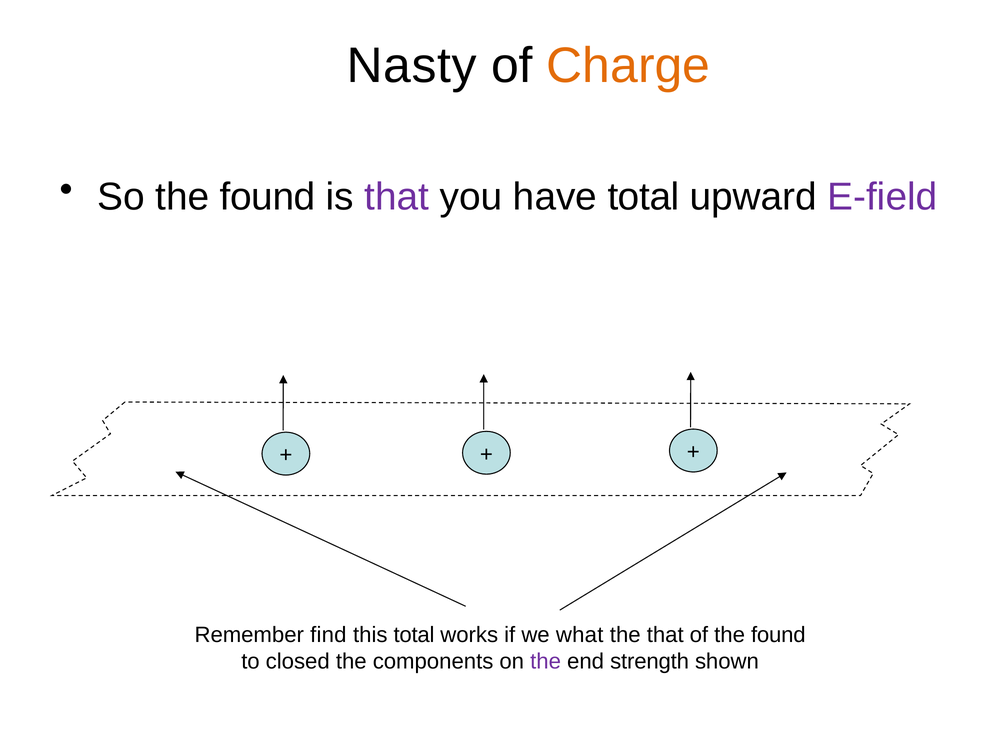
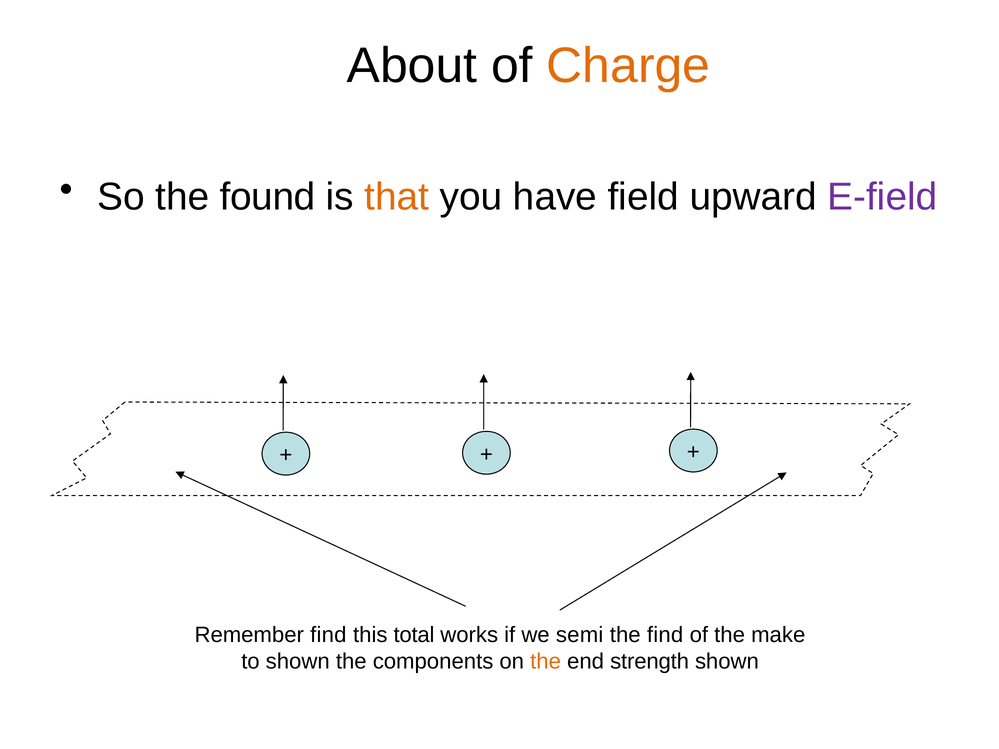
Nasty: Nasty -> About (412, 66)
that colour: purple -> orange (397, 197)
have total: total -> field (643, 197)
what: what -> semi (580, 635)
the that: that -> find (665, 635)
of the found: found -> make (778, 635)
to closed: closed -> shown (298, 662)
the colour: purple -> orange (546, 662)
